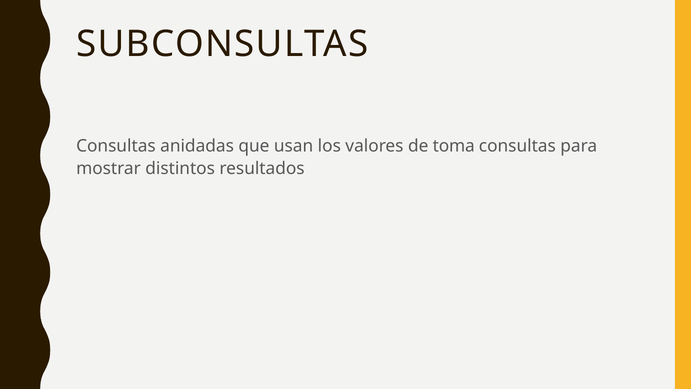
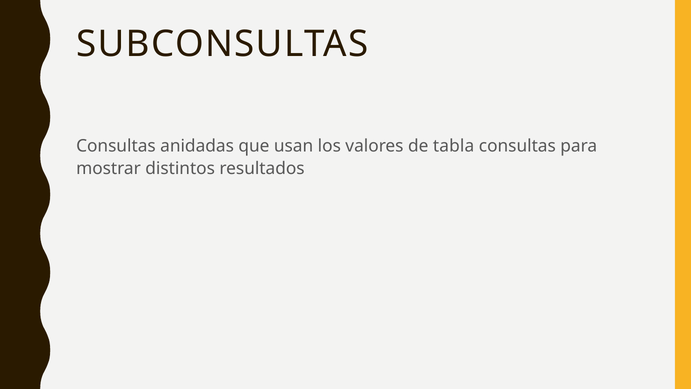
toma: toma -> tabla (454, 146)
